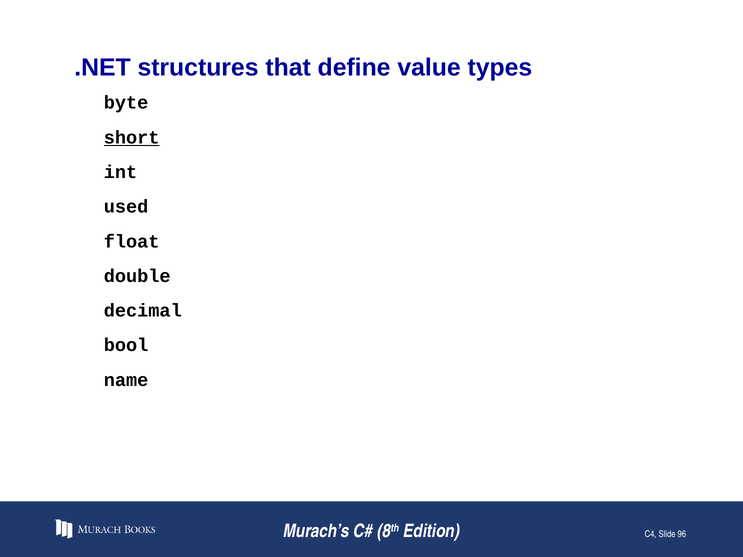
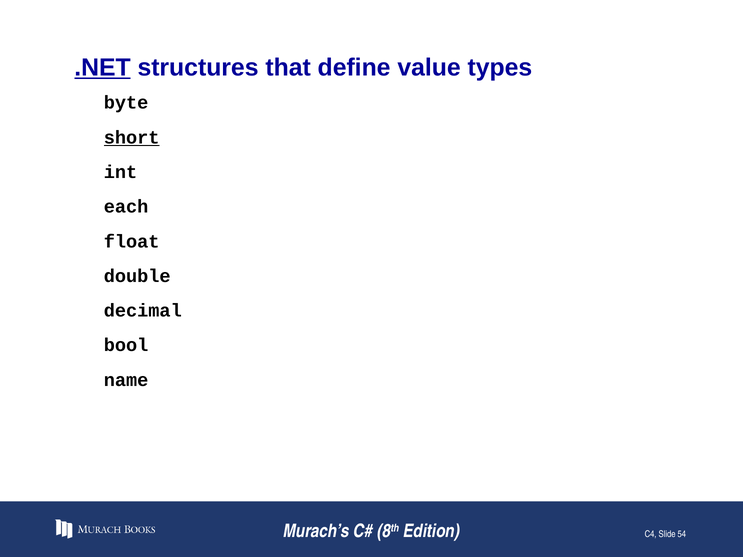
.NET underline: none -> present (102, 67)
used: used -> each (126, 207)
96: 96 -> 54 (682, 535)
